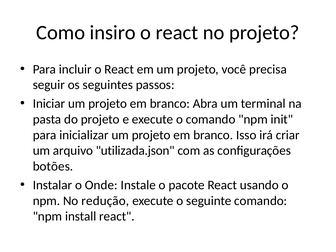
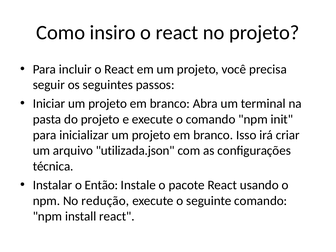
botões: botões -> técnica (53, 166)
Onde: Onde -> Então (101, 185)
